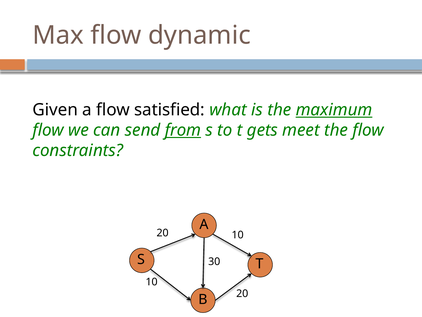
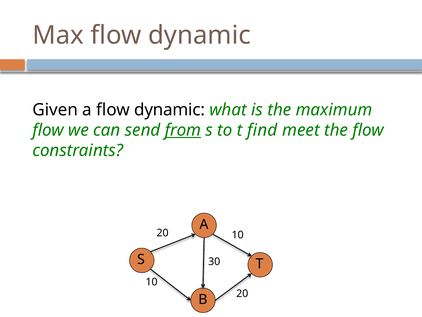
a flow satisfied: satisfied -> dynamic (170, 110)
maximum underline: present -> none (334, 110)
gets: gets -> find (262, 130)
